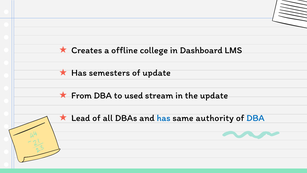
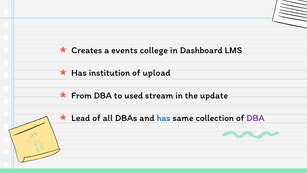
offline: offline -> events (124, 50)
semesters: semesters -> institution (109, 73)
of update: update -> upload (157, 73)
authority: authority -> collection (215, 118)
DBA colour: blue -> purple (255, 118)
